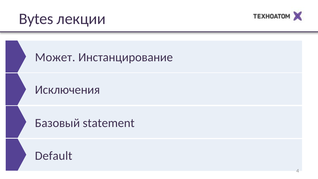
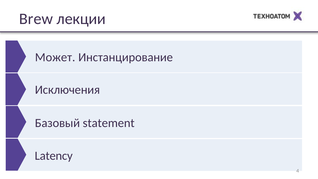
Bytes: Bytes -> Brew (36, 19)
Default: Default -> Latency (54, 156)
